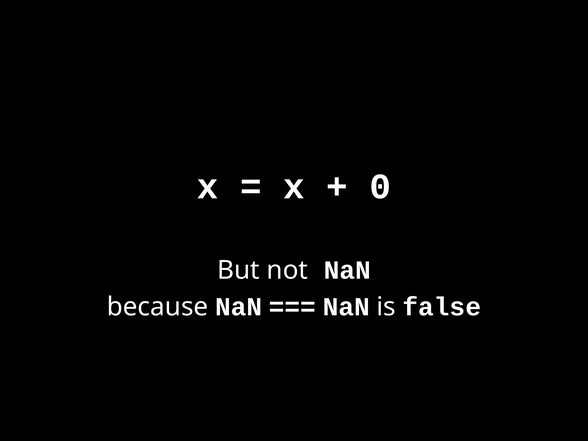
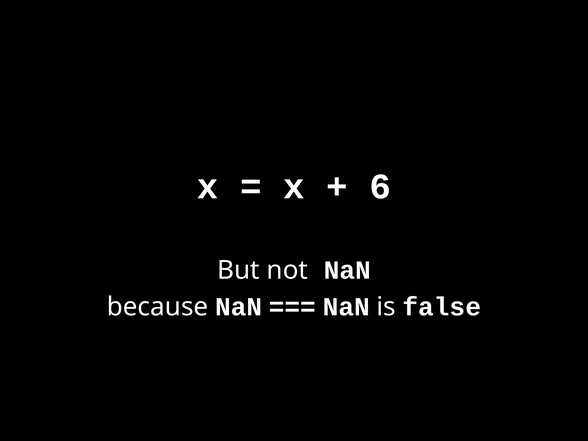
0: 0 -> 6 (380, 187)
